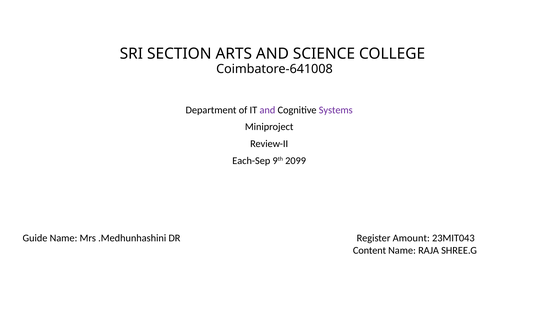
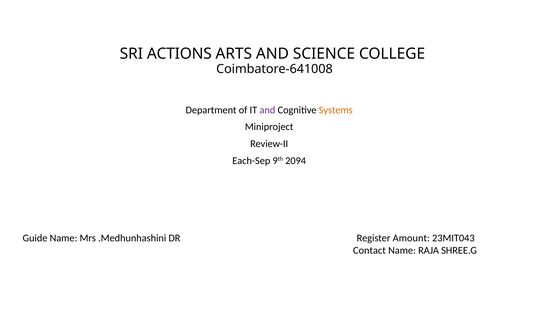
SECTION: SECTION -> ACTIONS (179, 54)
Systems colour: purple -> orange (336, 110)
2099: 2099 -> 2094 (296, 161)
Content: Content -> Contact (369, 250)
